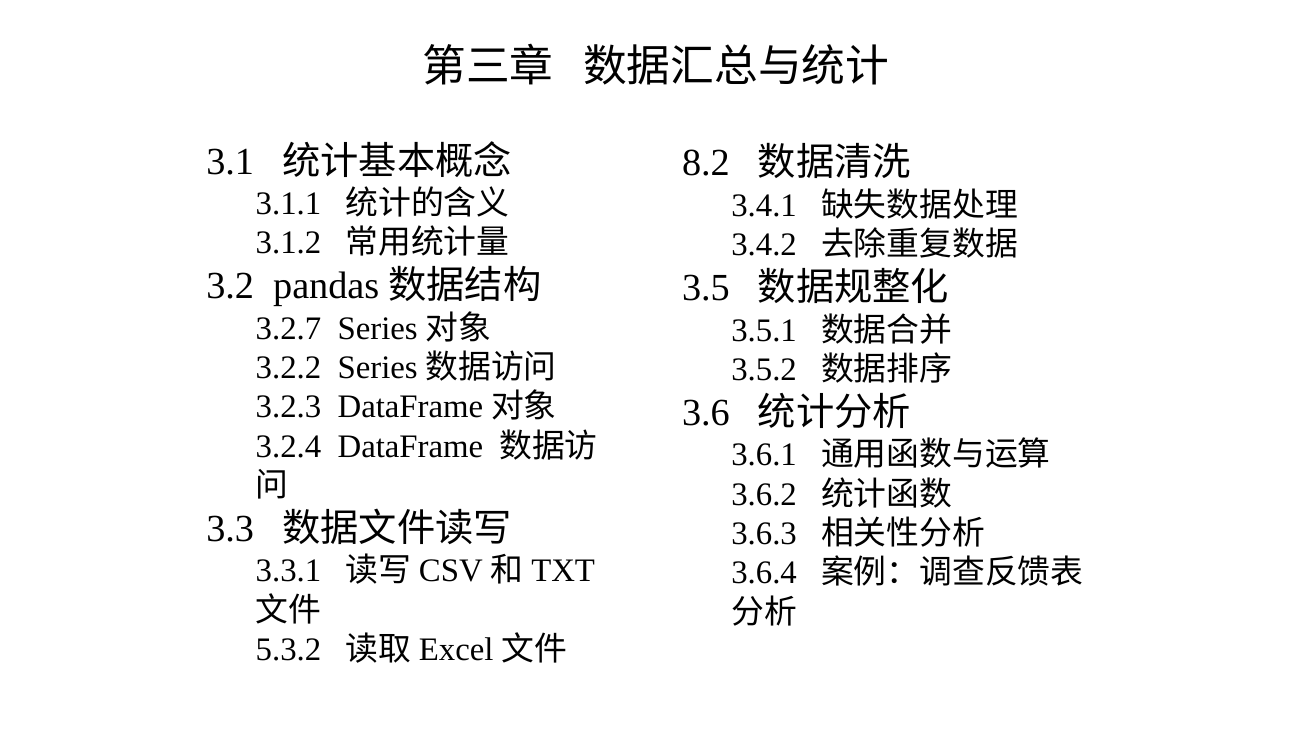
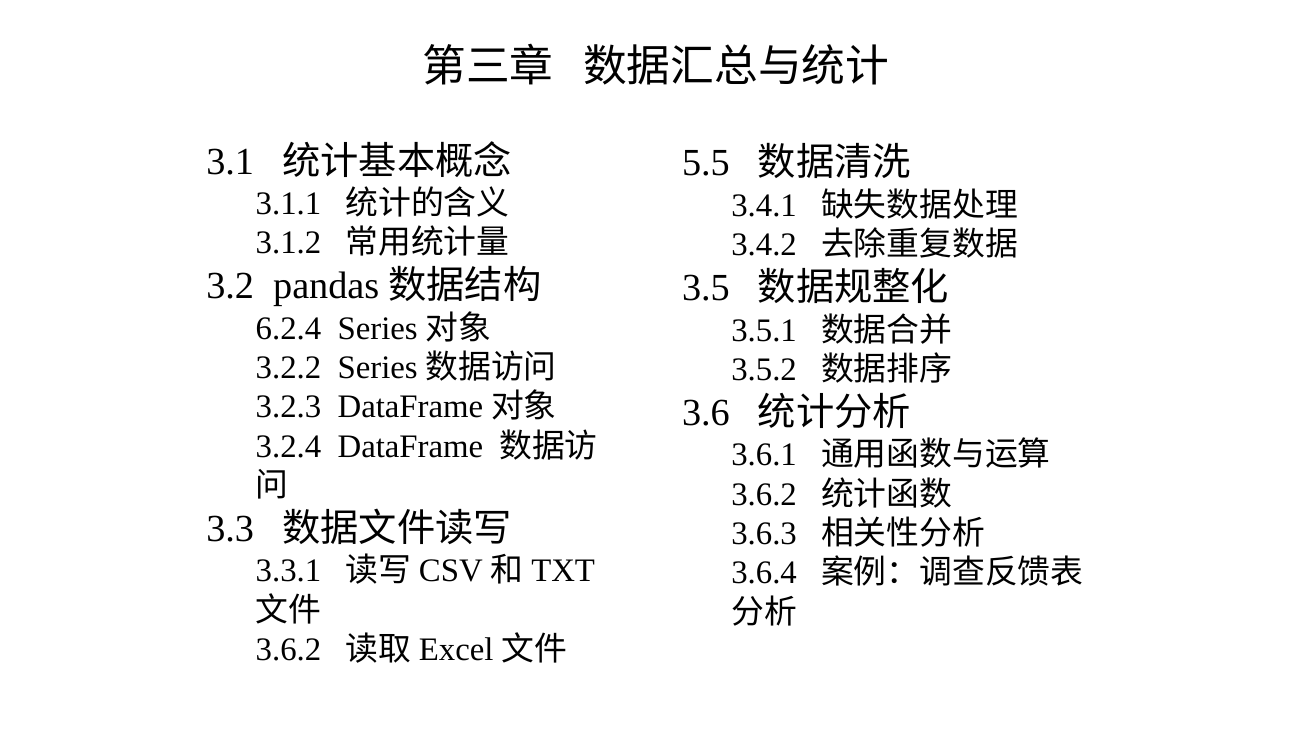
8.2: 8.2 -> 5.5 (706, 163)
3.2.7: 3.2.7 -> 6.2.4 (288, 328)
5.3.2: 5.3.2 -> 3.6.2 (288, 650)
